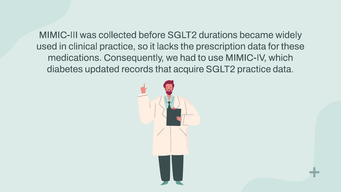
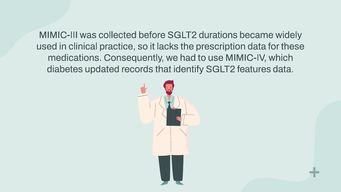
acquire: acquire -> identify (189, 69)
SGLT2 practice: practice -> features (254, 69)
